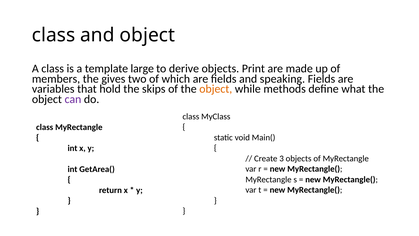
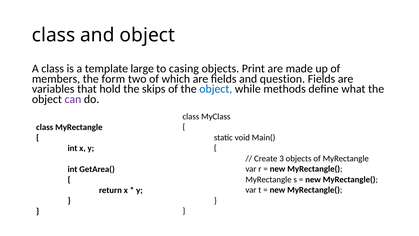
derive: derive -> casing (184, 69)
gives: gives -> form (113, 79)
speaking: speaking -> question (282, 79)
object colour: orange -> blue (216, 89)
